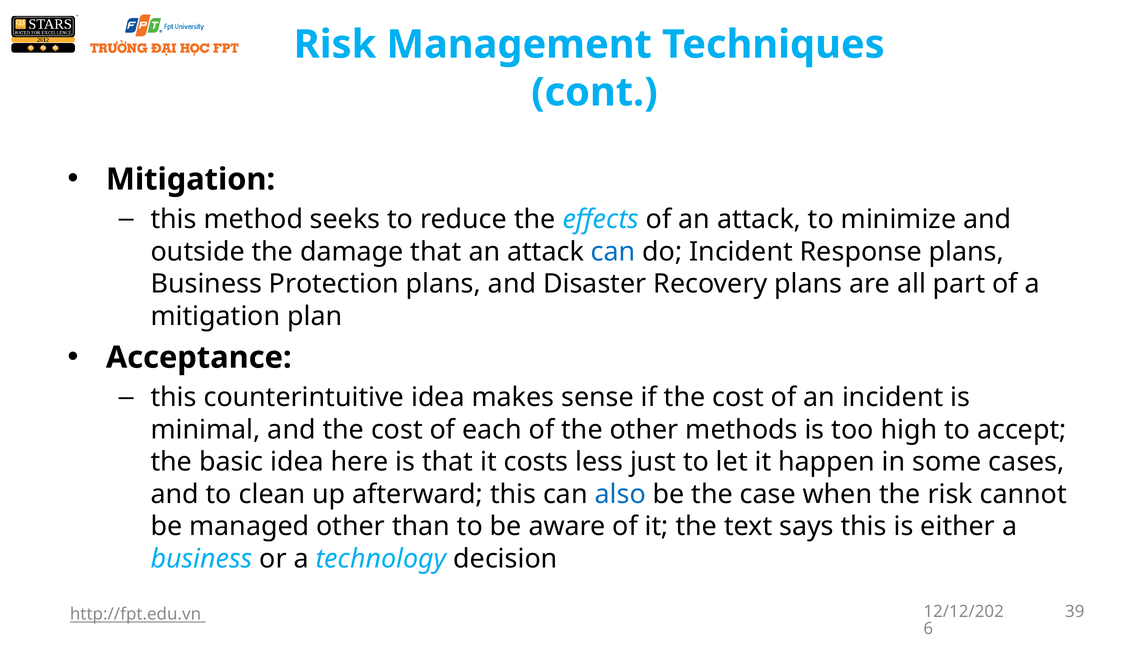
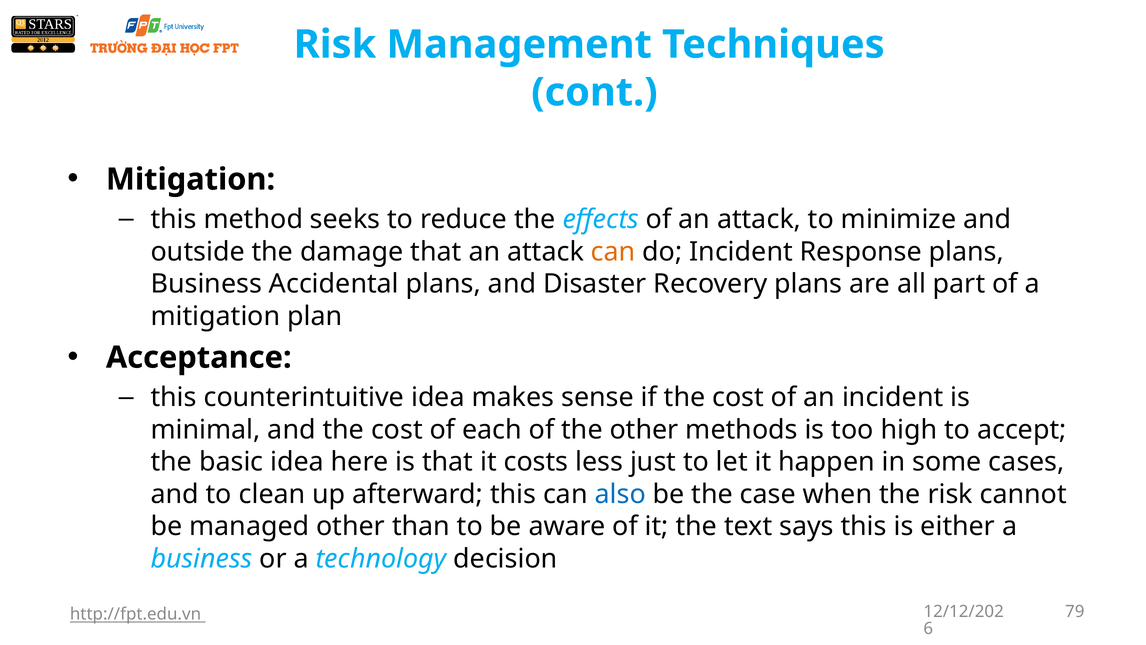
can colour: blue -> orange (613, 252)
Protection: Protection -> Accidental (334, 284)
39: 39 -> 79 (1075, 611)
